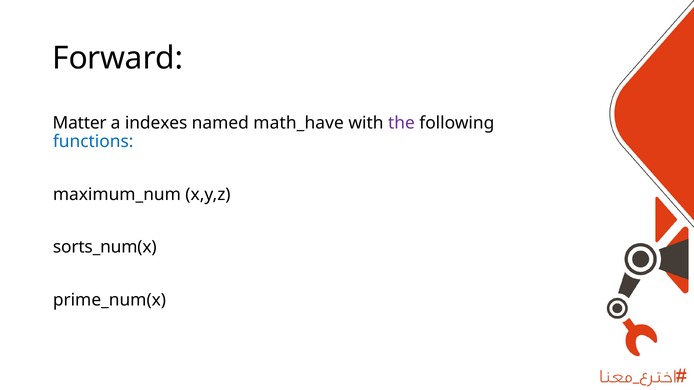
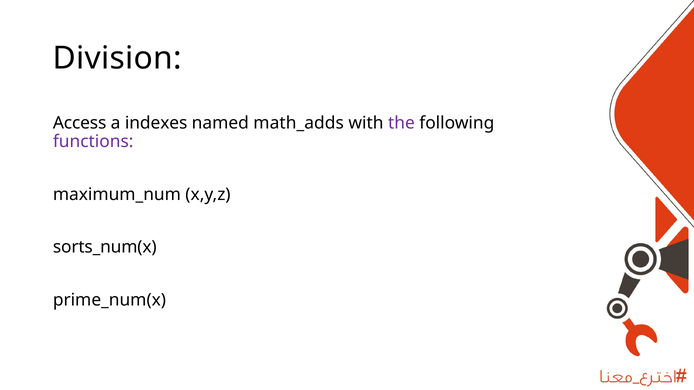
Forward: Forward -> Division (117, 58)
Matter: Matter -> Access (80, 123)
math_have: math_have -> math_adds (299, 123)
functions colour: blue -> purple (93, 142)
